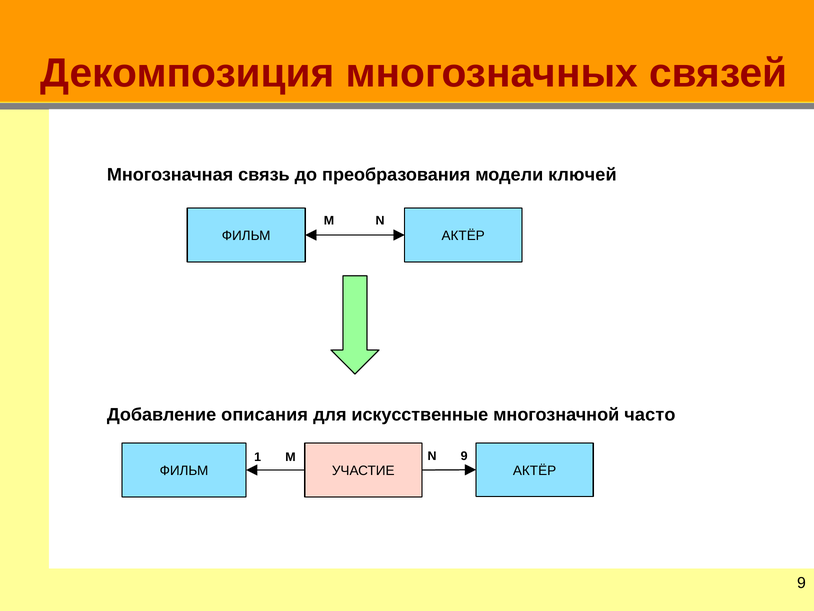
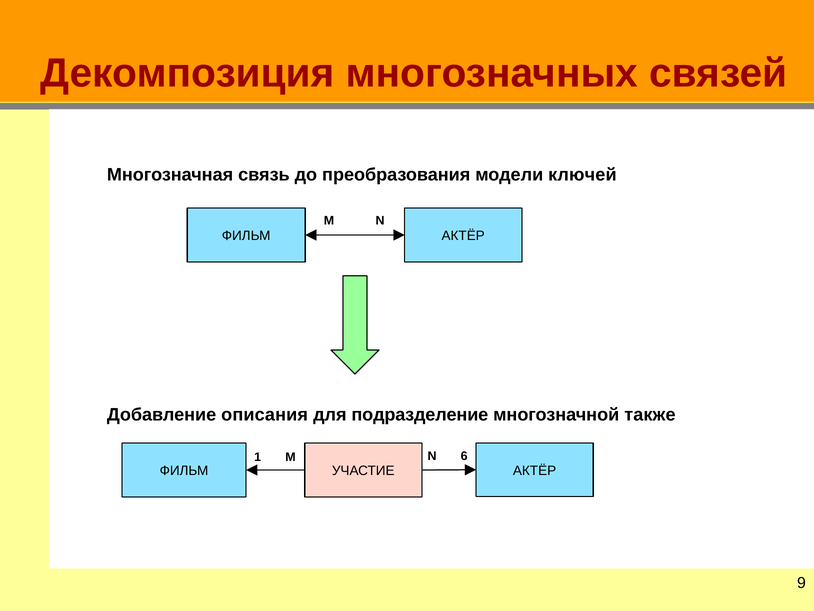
искусственные: искусственные -> подразделение (420, 414)
часто: часто -> также (650, 414)
N 9: 9 -> 6 (464, 456)
